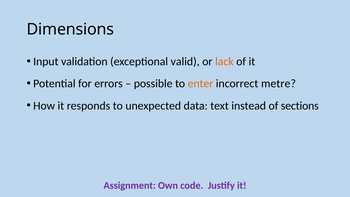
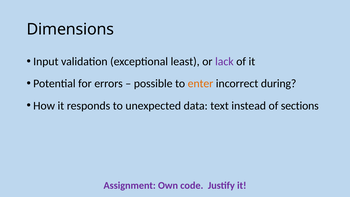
valid: valid -> least (185, 62)
lack colour: orange -> purple (224, 62)
metre: metre -> during (279, 84)
